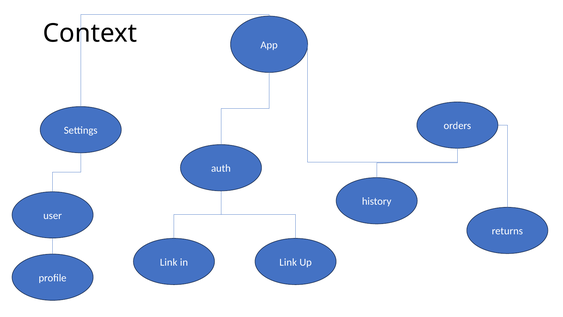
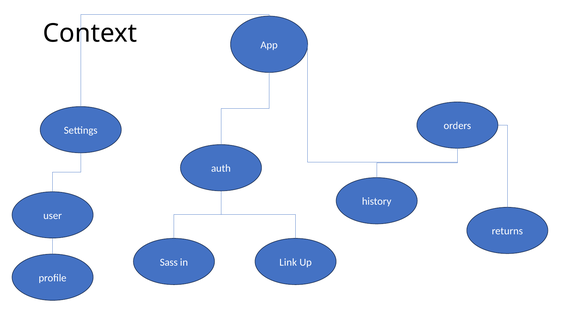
Link: Link -> Sass (169, 262)
